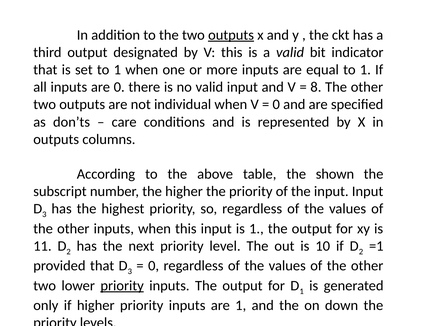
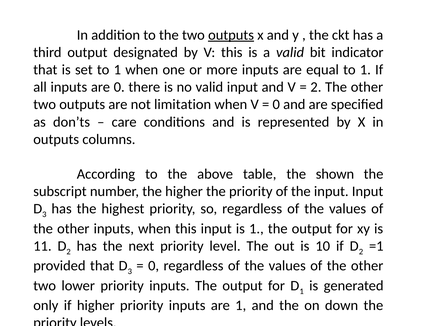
8: 8 -> 2 (316, 87)
individual: individual -> limitation (183, 105)
priority underline: present -> none (122, 286)
